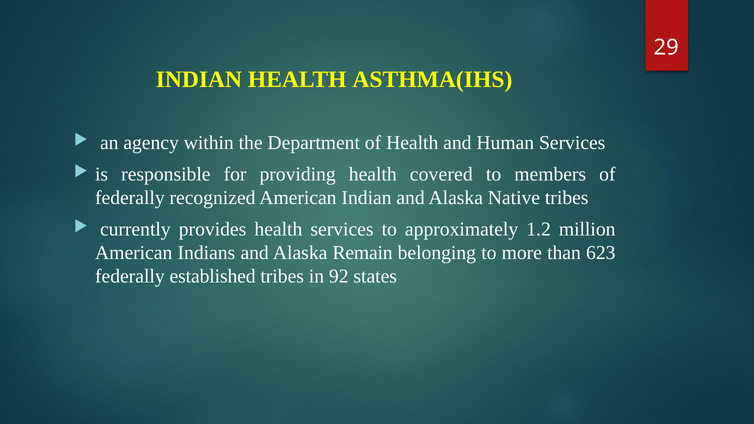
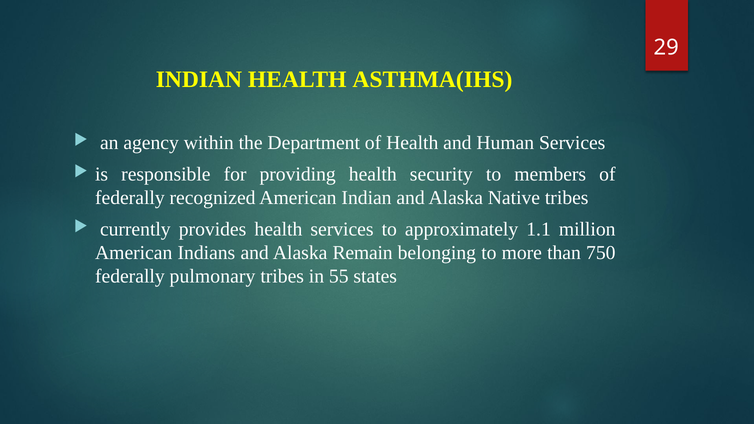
covered: covered -> security (441, 174)
1.2: 1.2 -> 1.1 (539, 229)
623: 623 -> 750 (601, 253)
established: established -> pulmonary (213, 276)
92: 92 -> 55 (339, 276)
